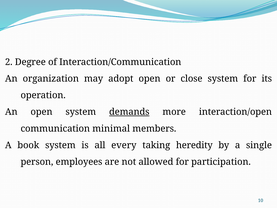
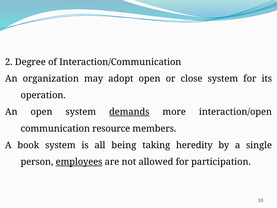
minimal: minimal -> resource (111, 128)
every: every -> being (124, 145)
employees underline: none -> present (79, 162)
